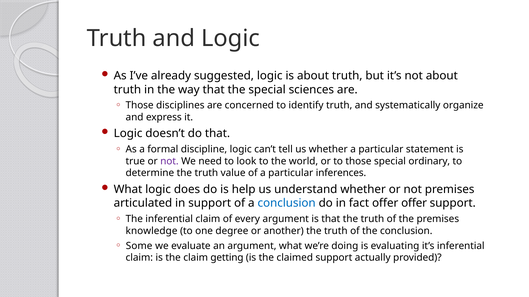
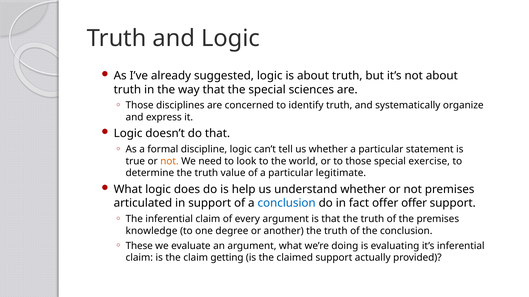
not colour: purple -> orange (169, 161)
ordinary: ordinary -> exercise (429, 161)
inferences: inferences -> legitimate (341, 173)
Some: Some -> These (139, 246)
